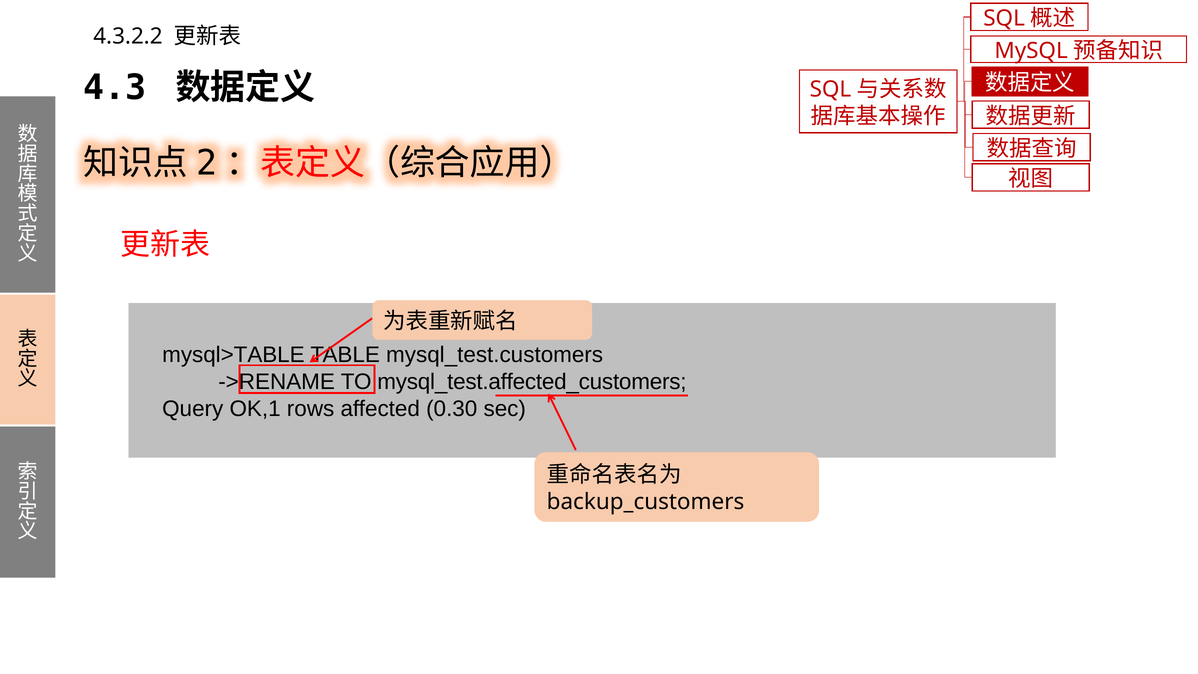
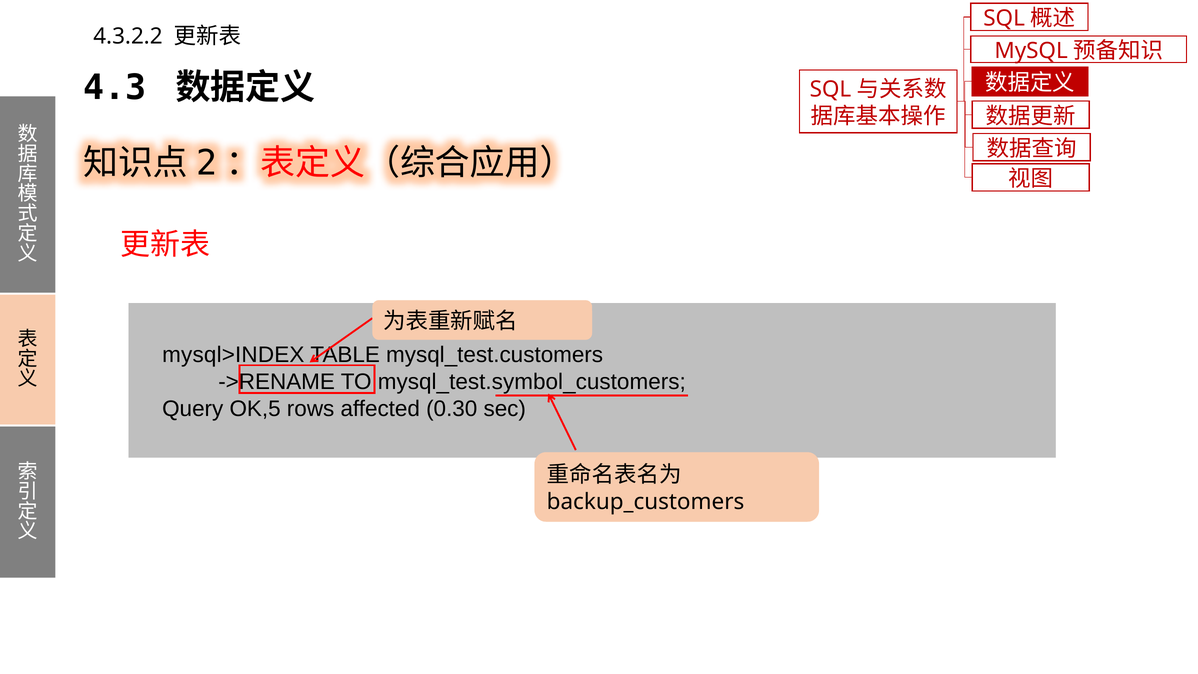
mysql>TABLE: mysql>TABLE -> mysql>INDEX (233, 355)
mysql_test.affected_customers: mysql_test.affected_customers -> mysql_test.symbol_customers (532, 382)
OK,1: OK,1 -> OK,5 (255, 409)
